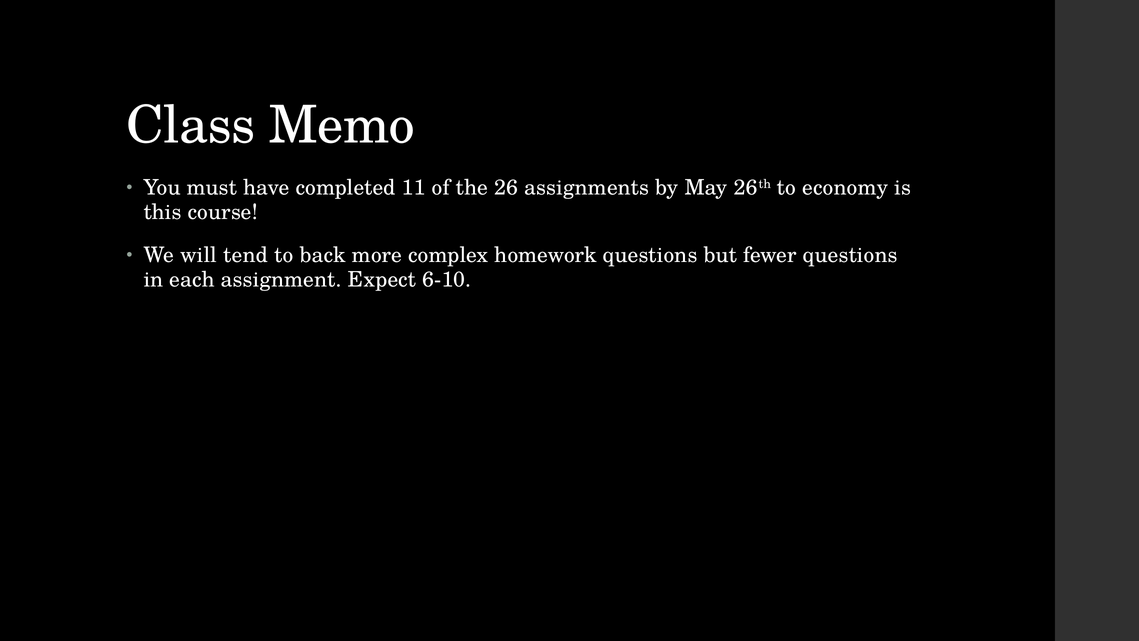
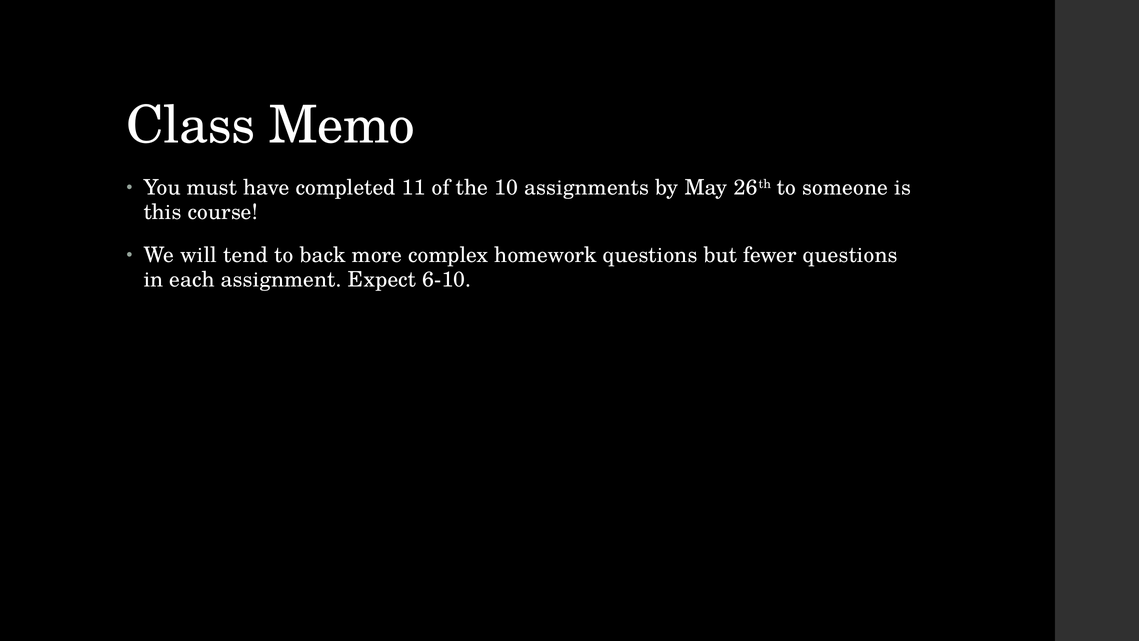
26: 26 -> 10 (506, 188)
economy: economy -> someone (845, 188)
